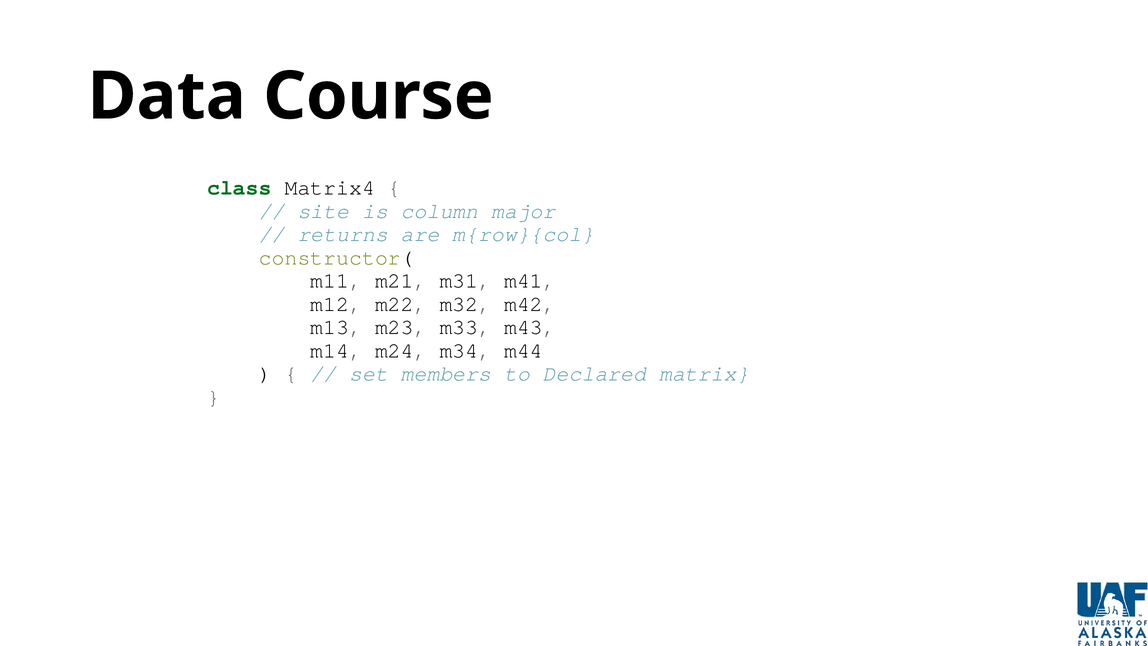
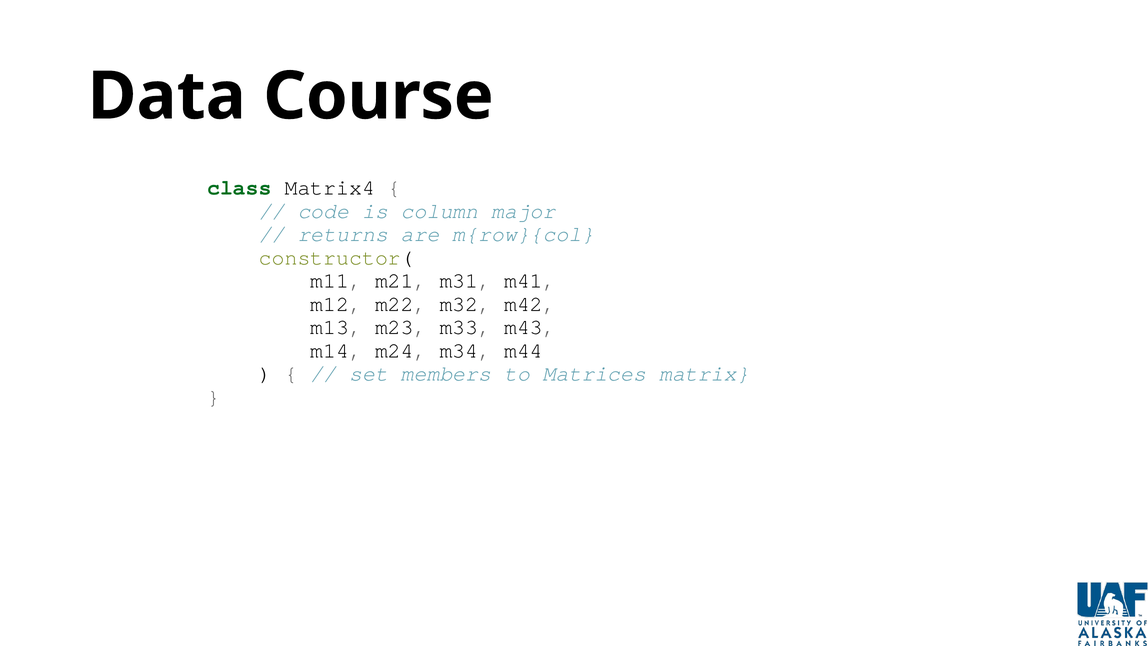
site: site -> code (323, 211)
Declared: Declared -> Matrices (595, 374)
